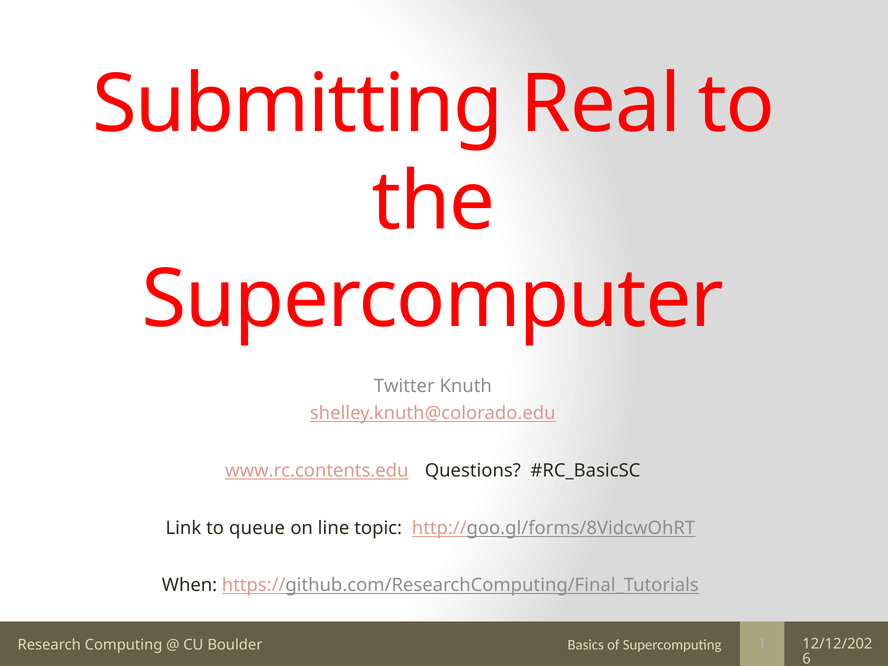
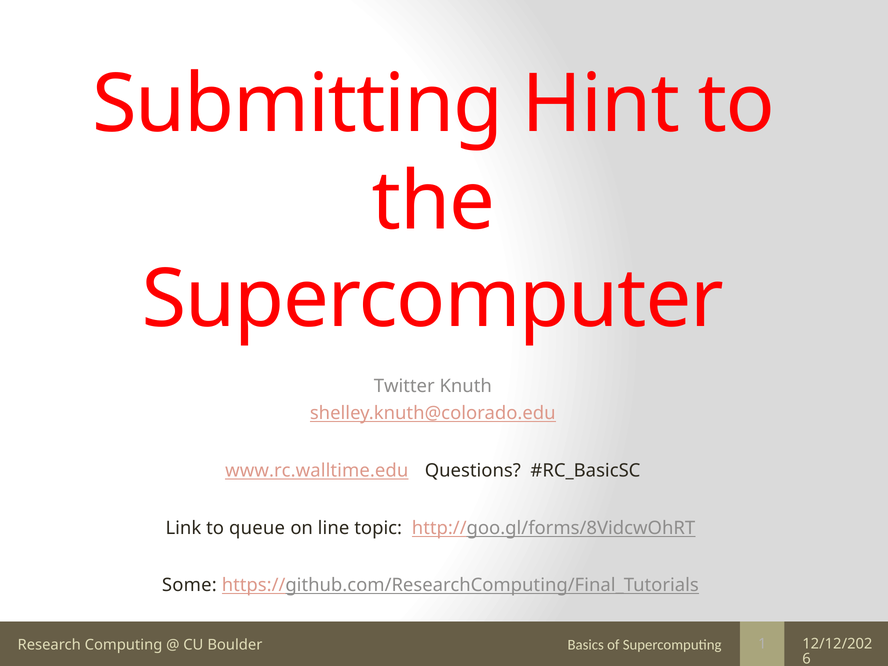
Real: Real -> Hint (601, 104)
www.rc.contents.edu: www.rc.contents.edu -> www.rc.walltime.edu (317, 471)
When: When -> Some (189, 585)
